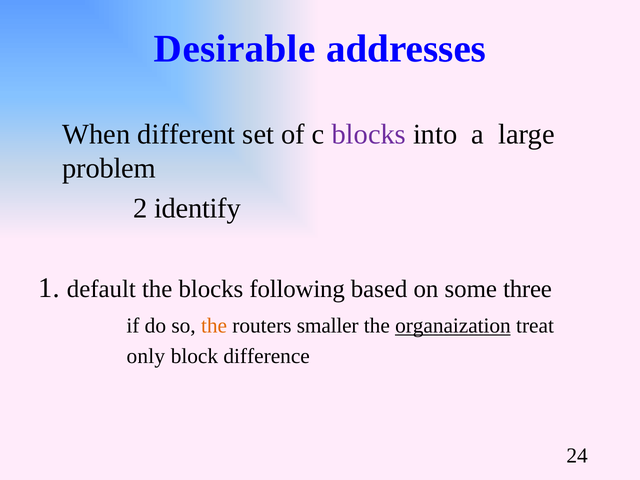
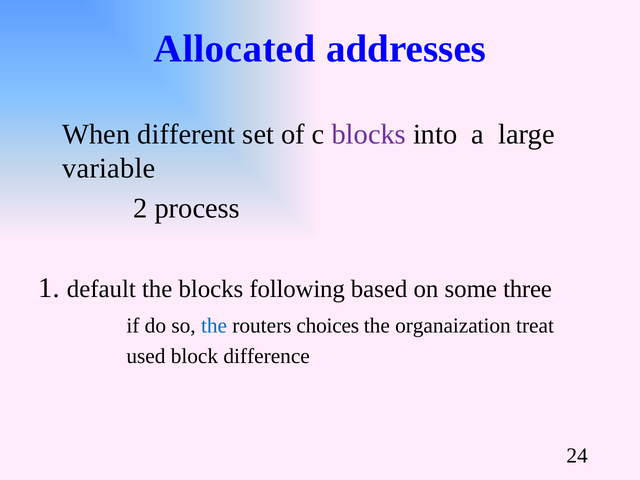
Desirable: Desirable -> Allocated (235, 49)
problem: problem -> variable (109, 168)
identify: identify -> process (197, 208)
the colour: orange -> blue (214, 326)
smaller: smaller -> choices (328, 326)
organaization underline: present -> none (453, 326)
only: only -> used (146, 356)
